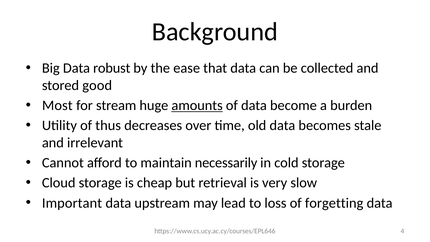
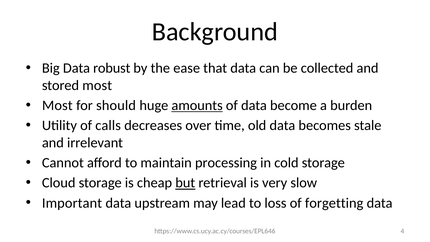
stored good: good -> most (97, 85)
stream: stream -> should (116, 105)
thus: thus -> calls (108, 126)
necessarily: necessarily -> processing (226, 163)
but underline: none -> present (185, 183)
